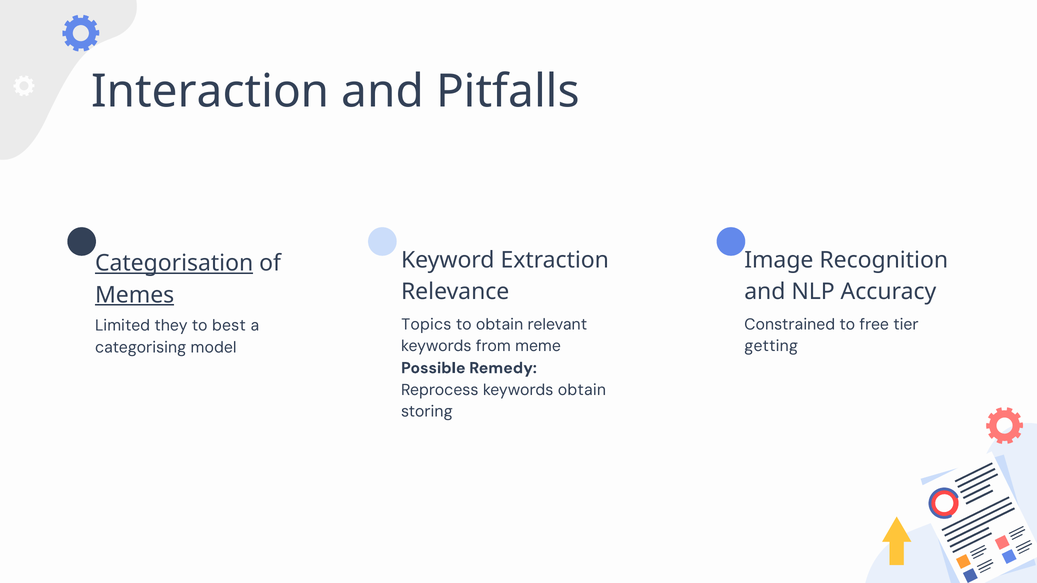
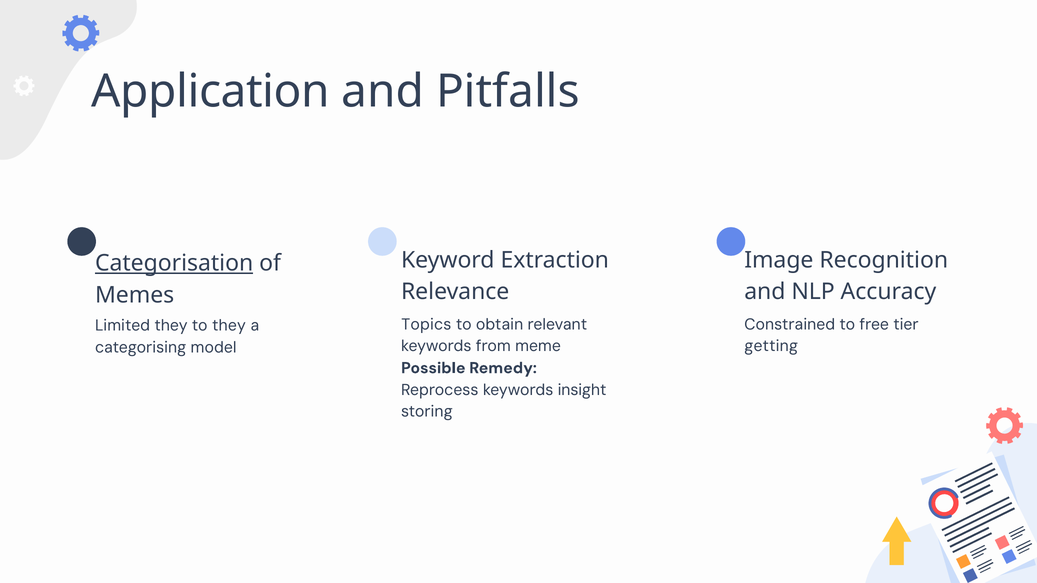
Interaction: Interaction -> Application (210, 92)
Memes underline: present -> none (135, 295)
to best: best -> they (229, 326)
keywords obtain: obtain -> insight (582, 390)
